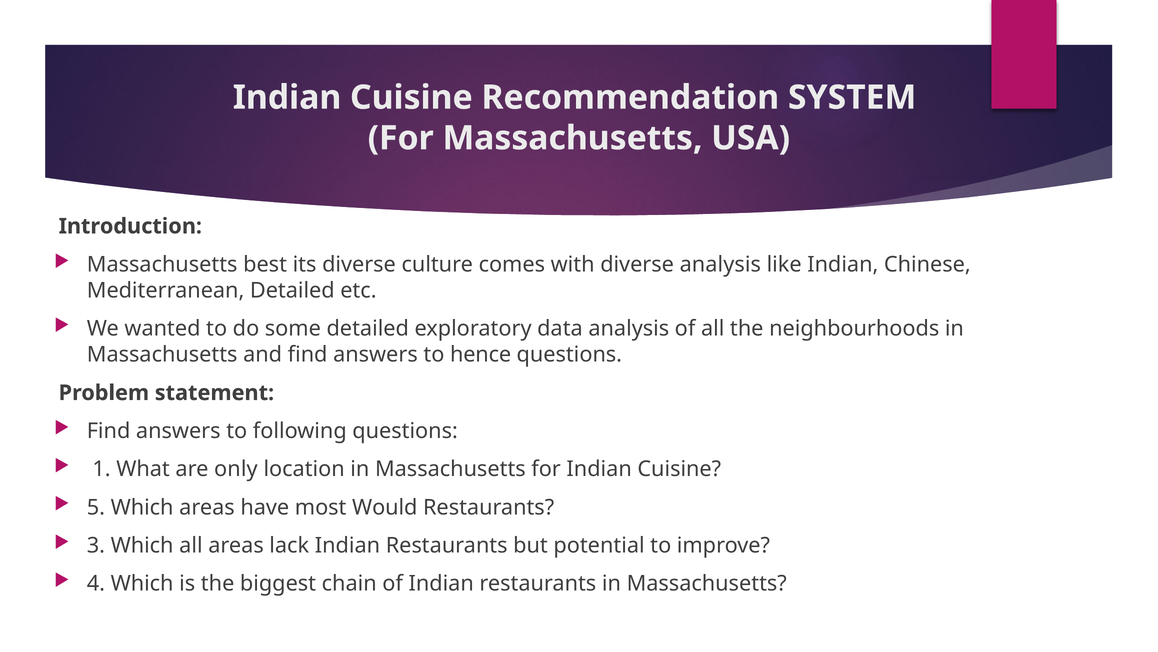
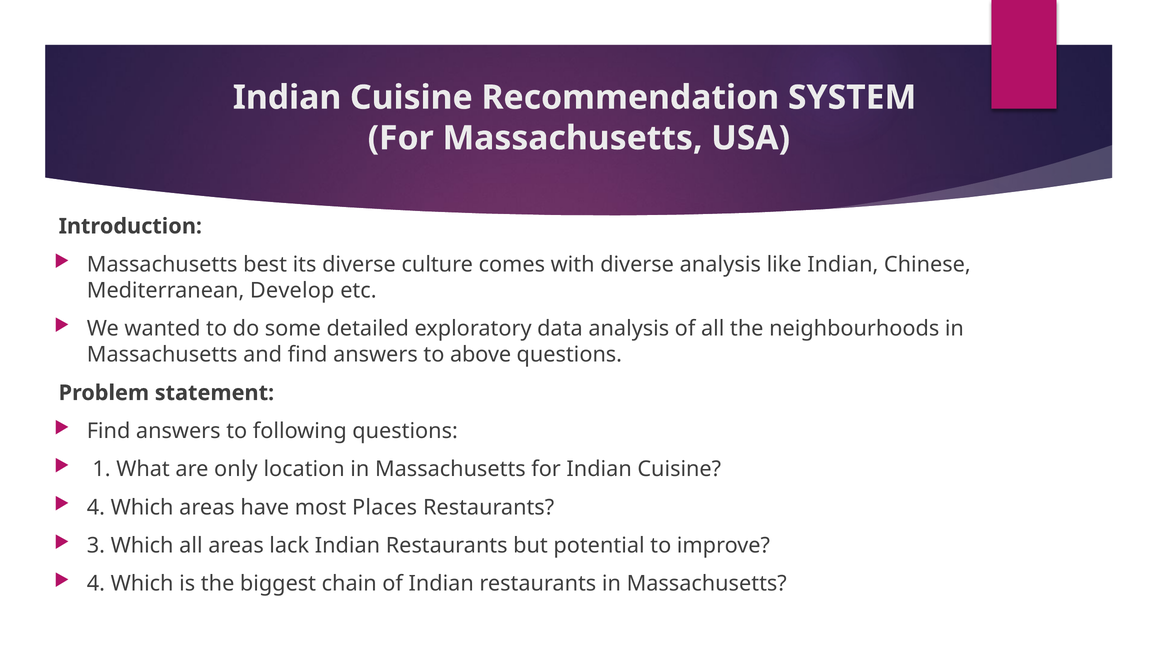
Mediterranean Detailed: Detailed -> Develop (292, 290)
hence: hence -> above (481, 354)
5: 5 -> 4 (96, 507)
Would: Would -> Places (385, 507)
